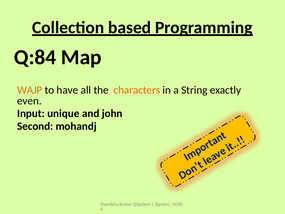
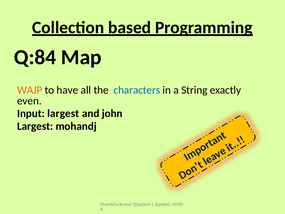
characters colour: orange -> blue (137, 90)
Input unique: unique -> largest (63, 113)
Second: Second -> Largest (35, 126)
